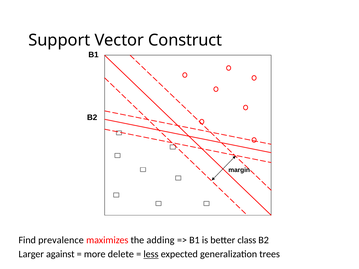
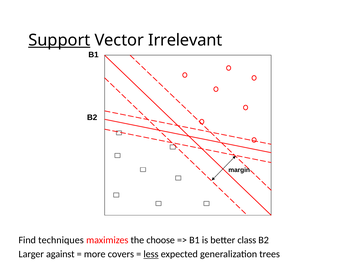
Support underline: none -> present (59, 40)
Construct: Construct -> Irrelevant (185, 40)
prevalence: prevalence -> techniques (61, 240)
adding: adding -> choose (161, 240)
delete: delete -> covers (121, 254)
